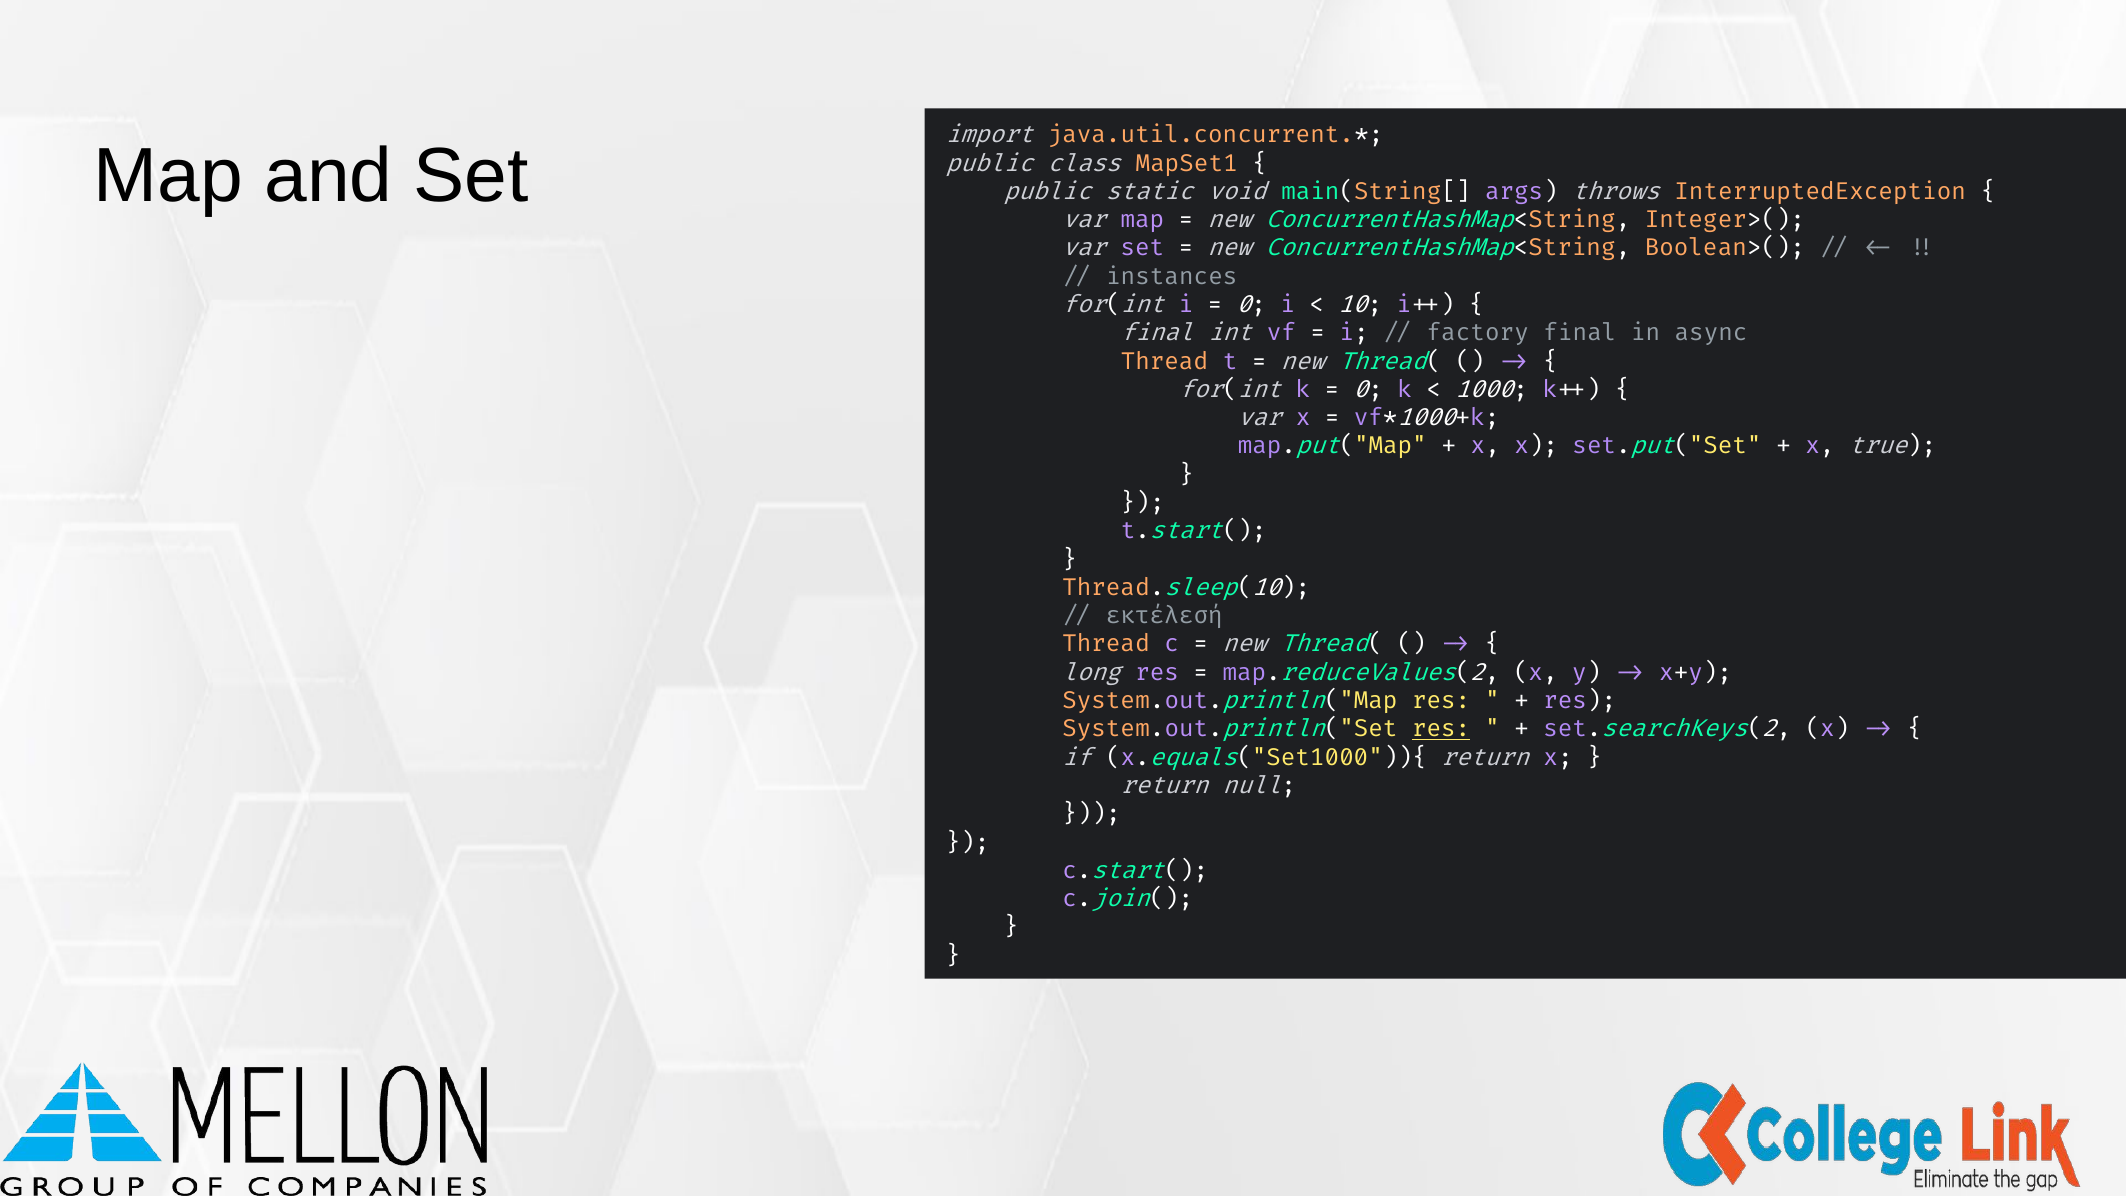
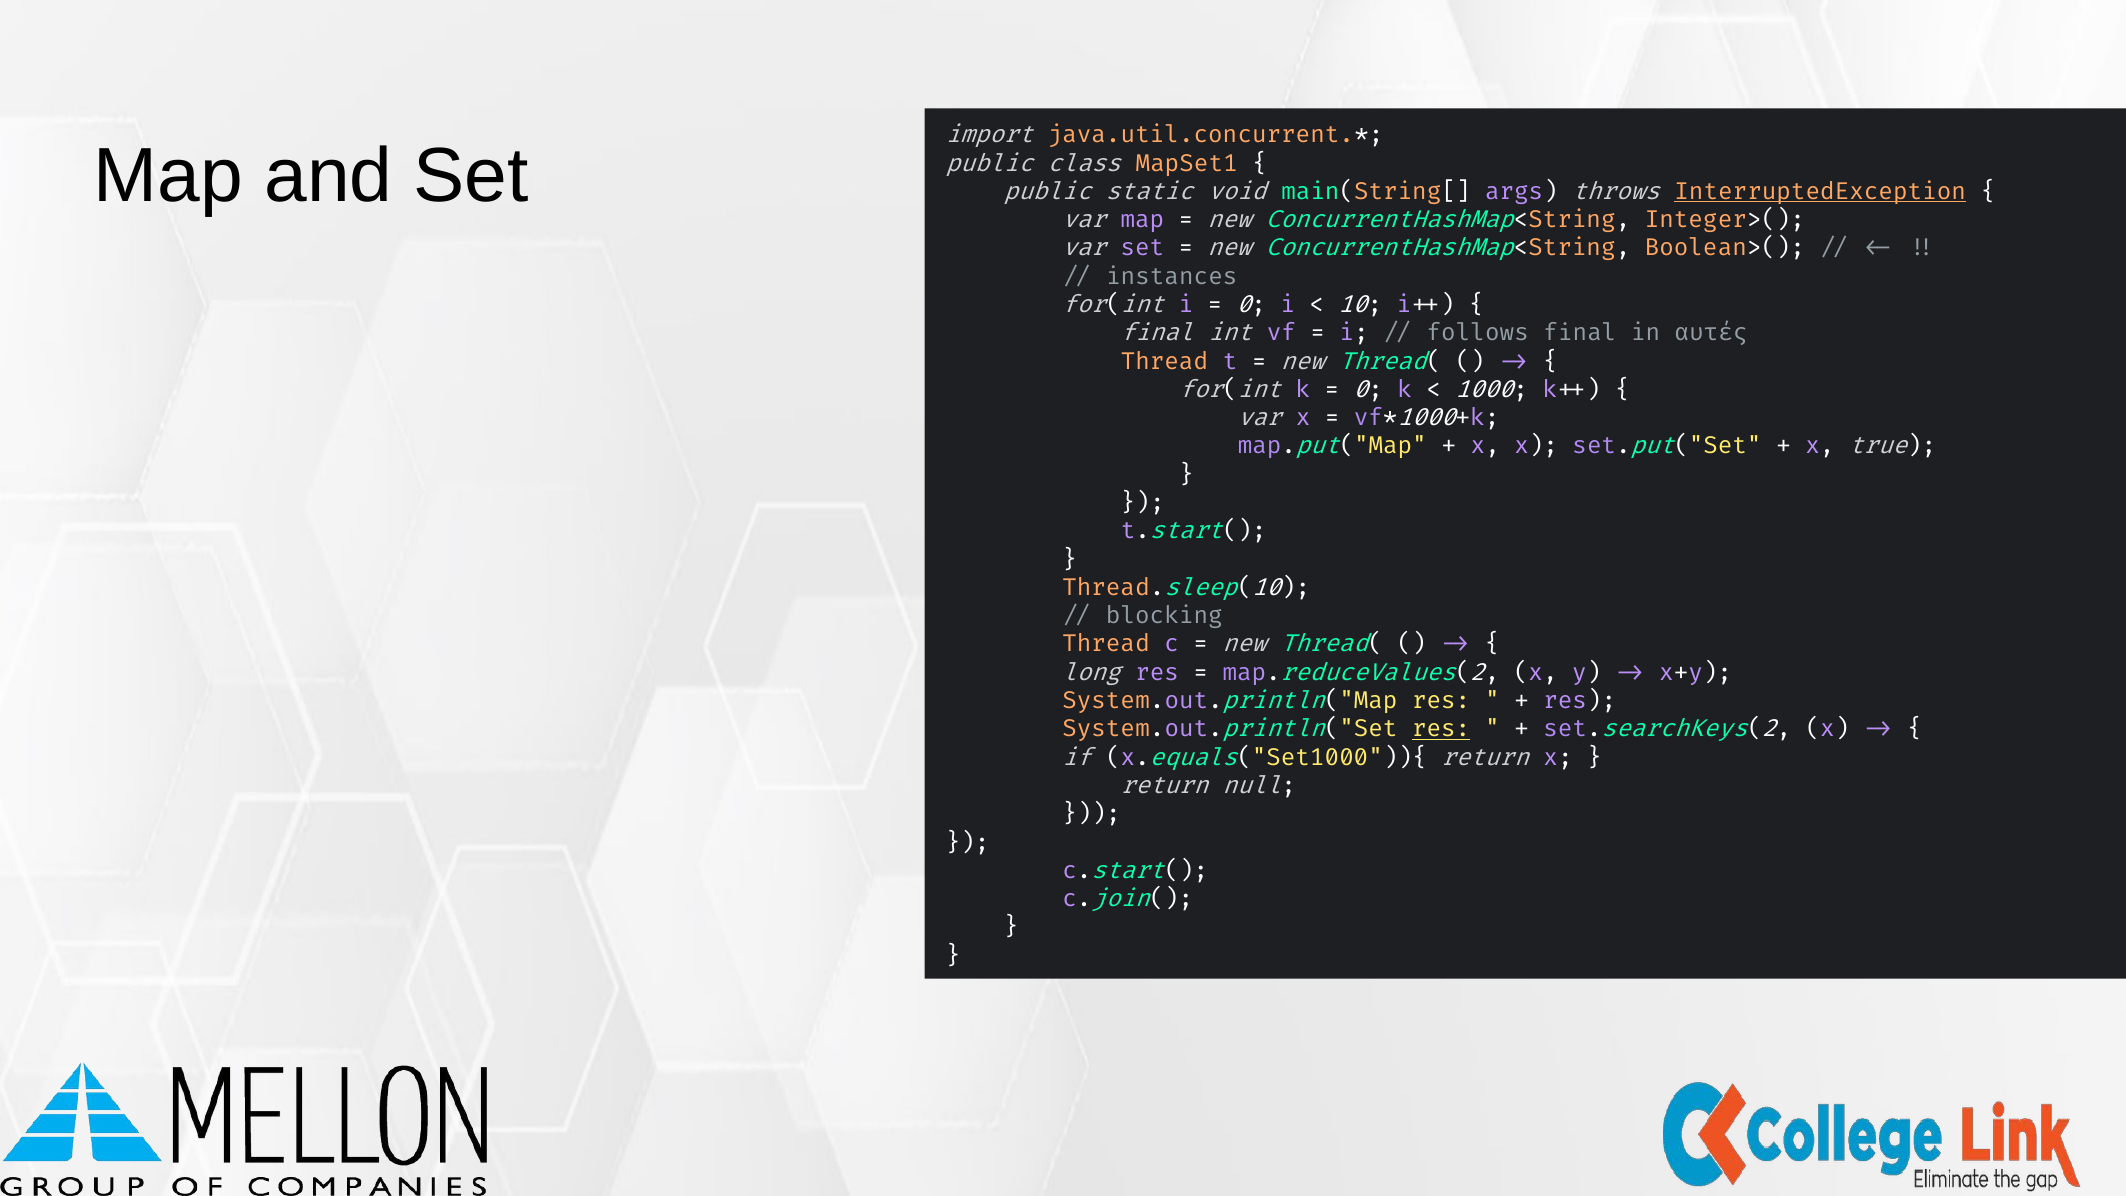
InterruptedException underline: none -> present (1820, 192)
factory: factory -> follows (1478, 333)
async: async -> αυτές (1711, 333)
εκτέλεσή: εκτέλεσή -> blocking (1164, 616)
